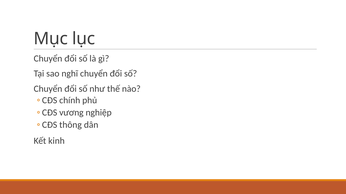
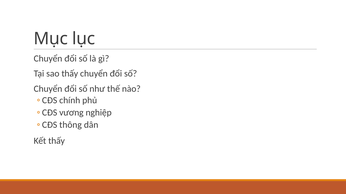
sao nghĩ: nghĩ -> thấy (70, 74)
Kết kinh: kinh -> thấy (57, 141)
